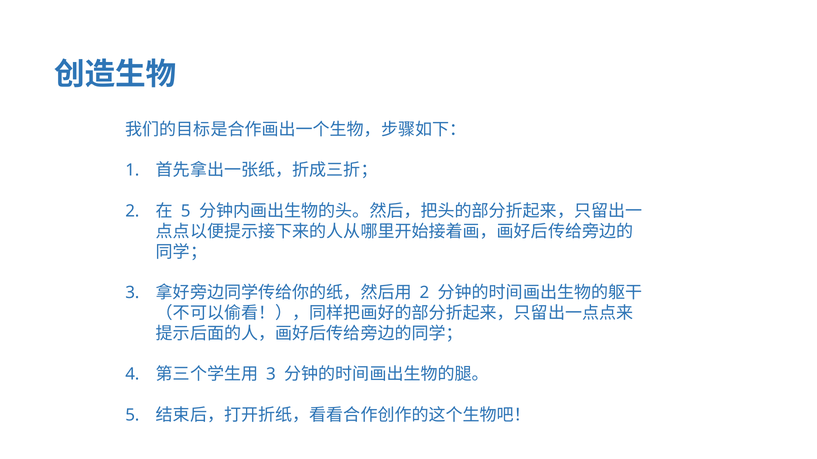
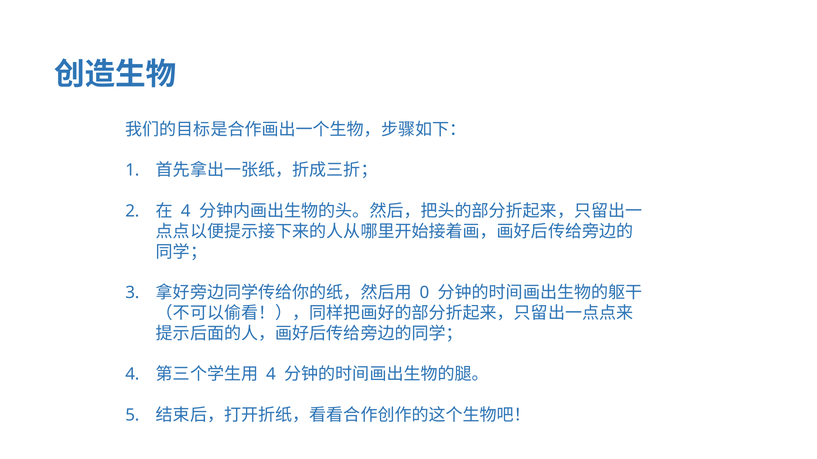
5: 5 -> 4 (186, 211)
2: 2 -> 0 (424, 293)
3: 3 -> 4 (271, 375)
